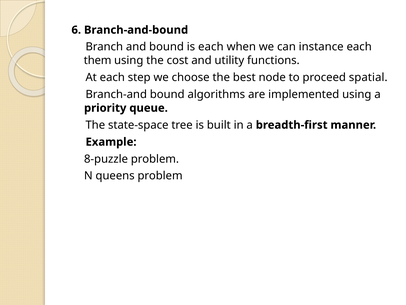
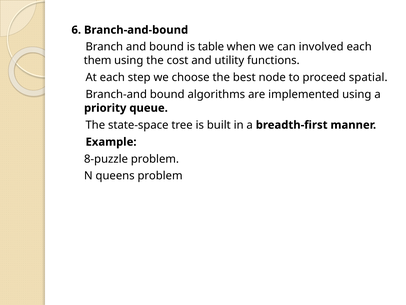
is each: each -> table (211, 47)
instance: instance -> involved (321, 47)
